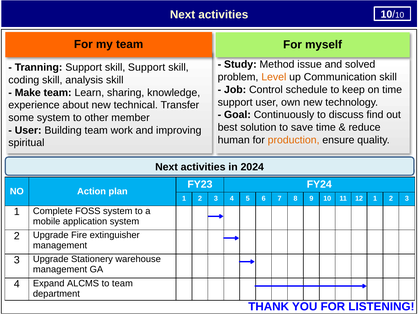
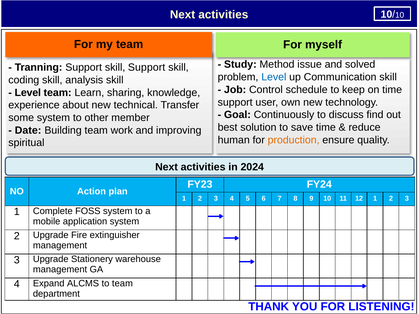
Level colour: orange -> blue (274, 77)
Make: Make -> Level (28, 93)
User: User -> Date (28, 130)
